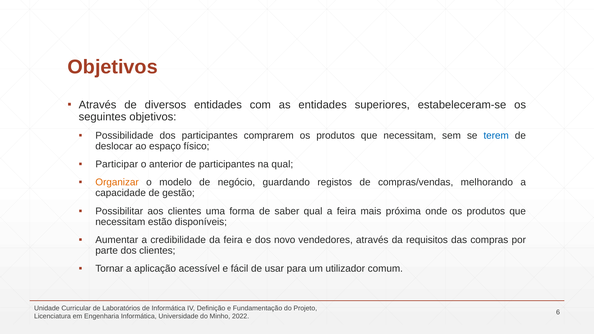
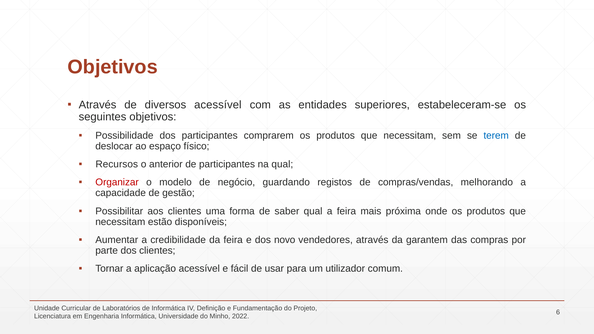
diversos entidades: entidades -> acessível (218, 105)
Participar: Participar -> Recursos (117, 164)
Organizar colour: orange -> red (117, 182)
requisitos: requisitos -> garantem (427, 240)
